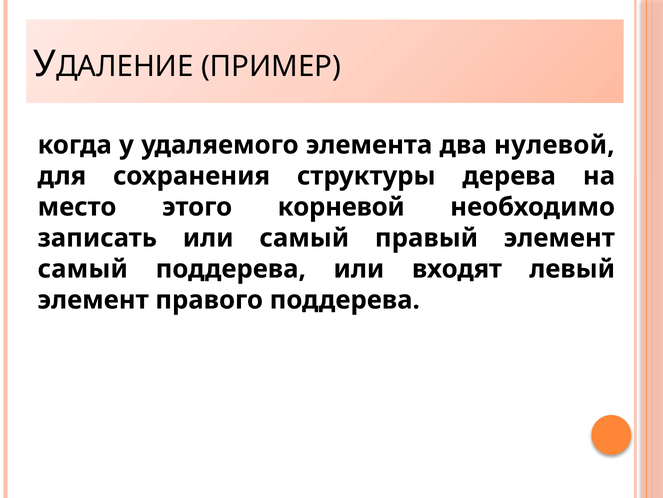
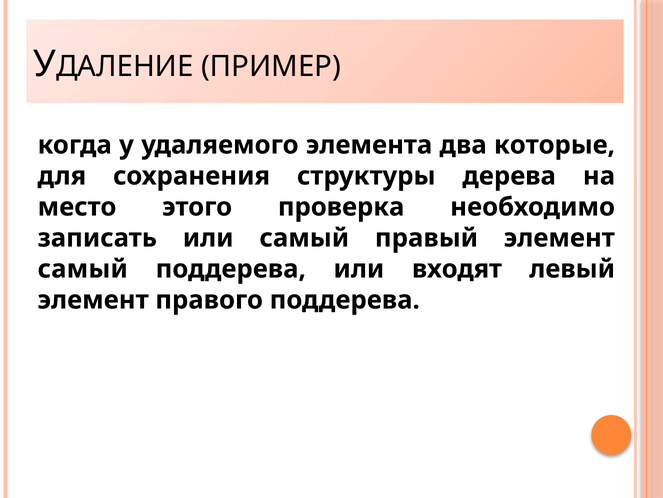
нулевой: нулевой -> которые (554, 145)
корневой: корневой -> проверка (341, 207)
